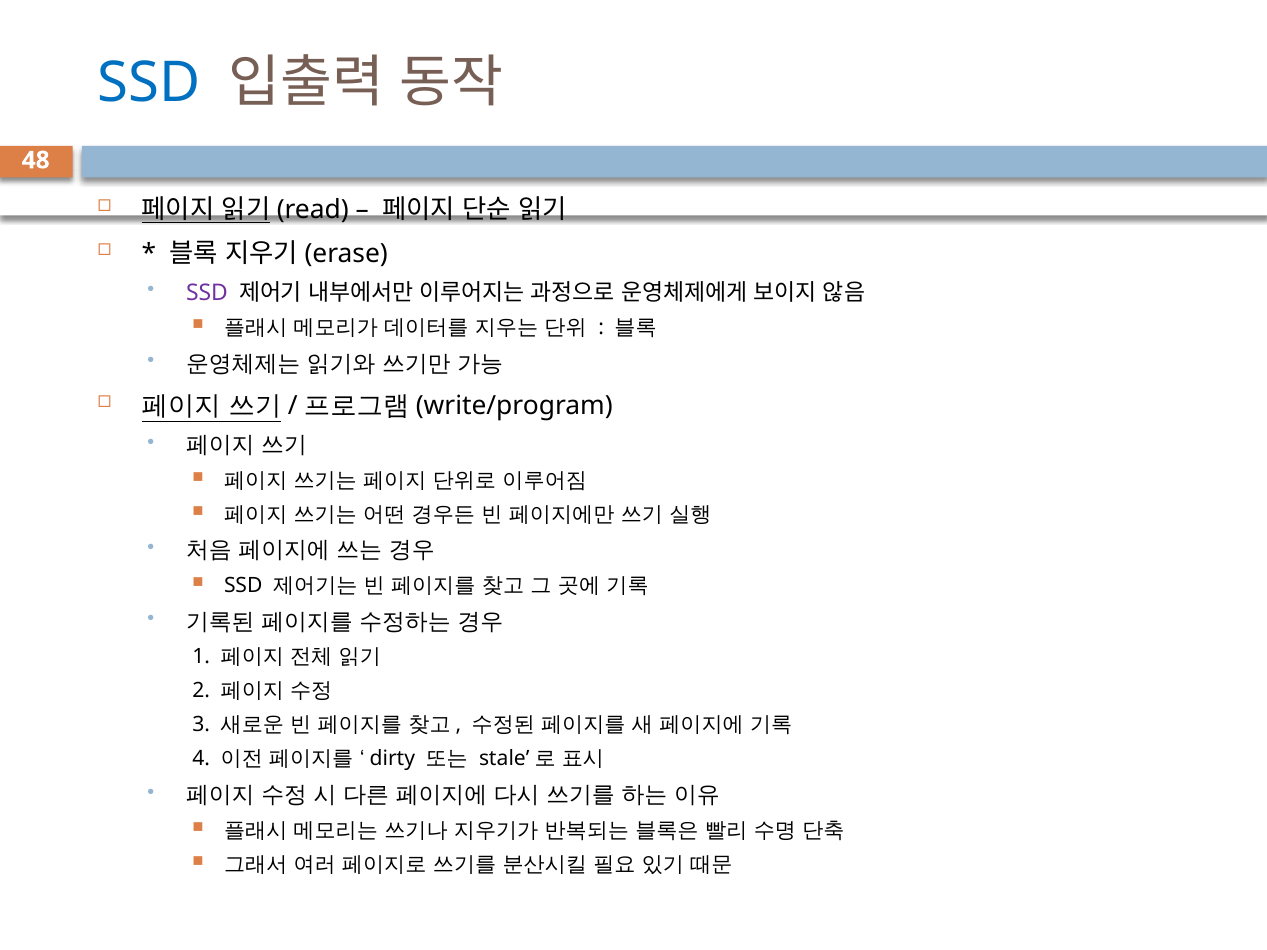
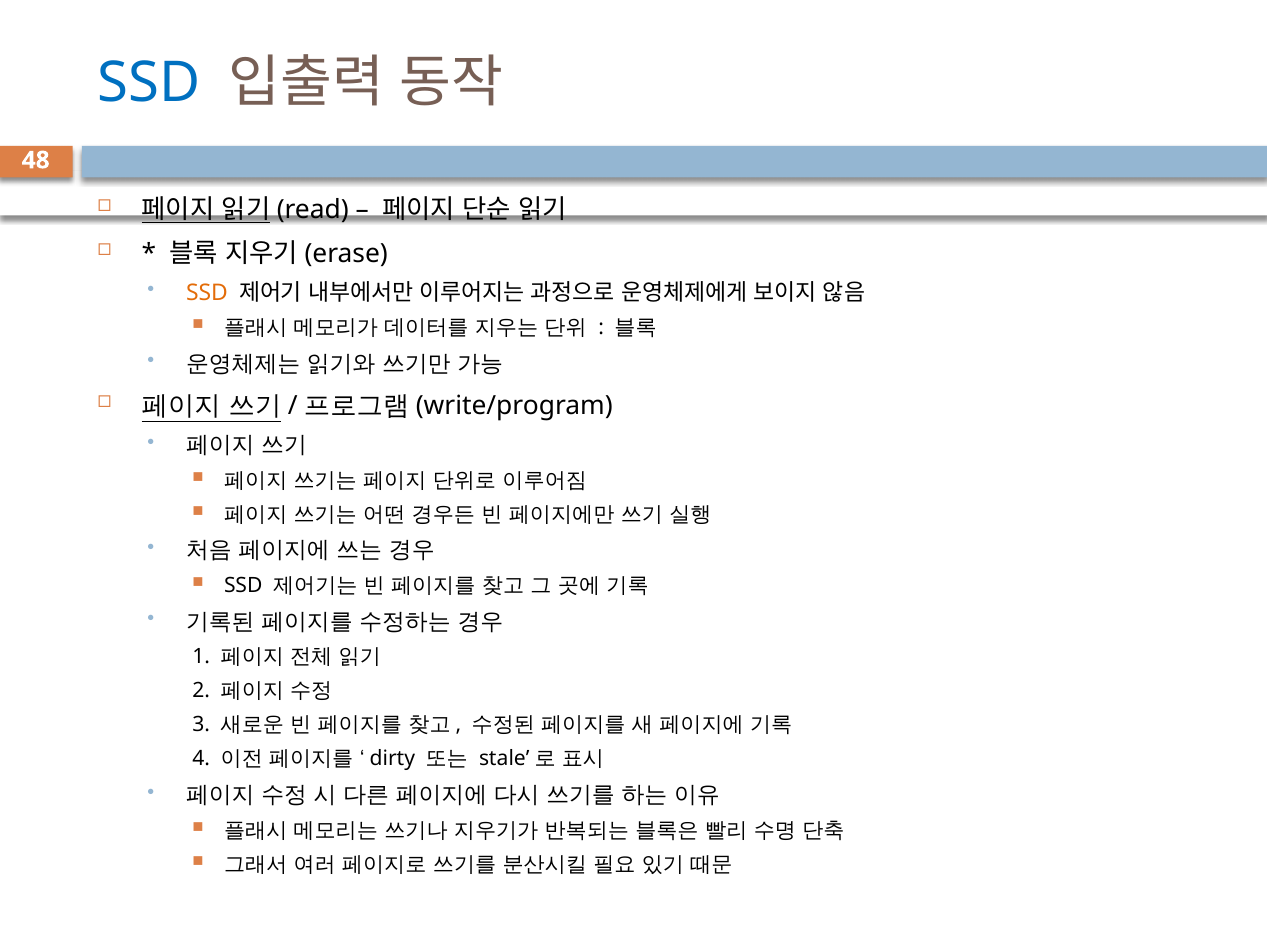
SSD colour: purple -> orange (207, 293)
